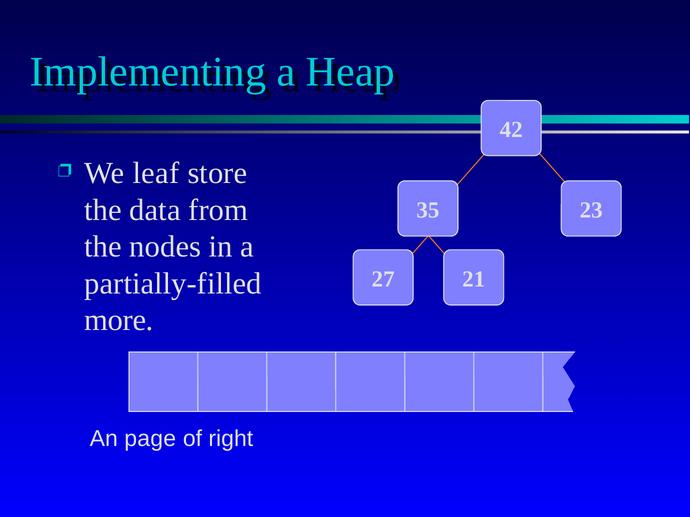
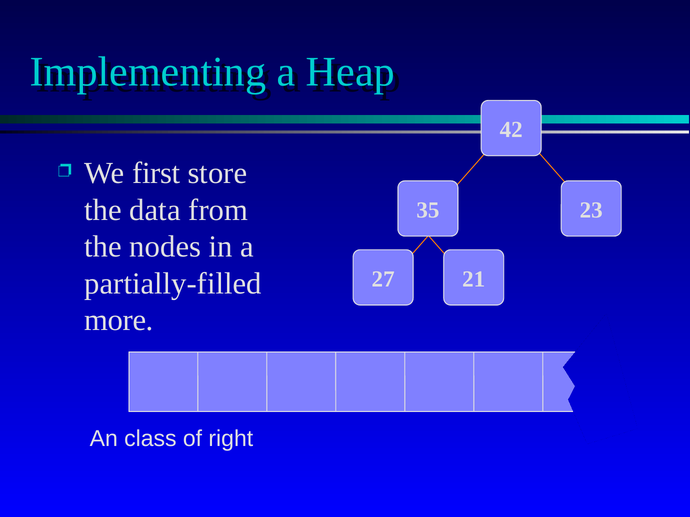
leaf: leaf -> first (156, 173)
page: page -> class (150, 439)
